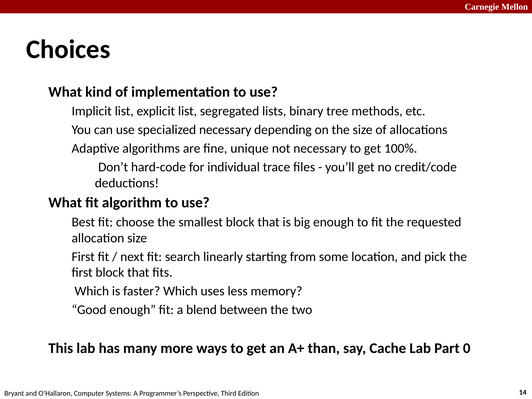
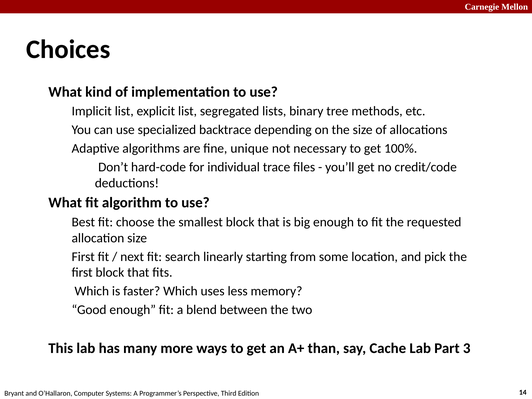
specialized necessary: necessary -> backtrace (225, 130)
0: 0 -> 3 (467, 348)
